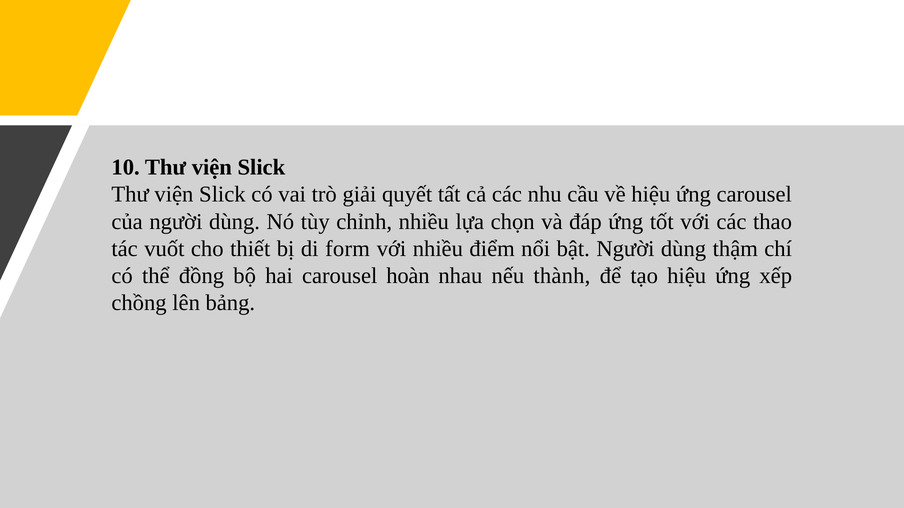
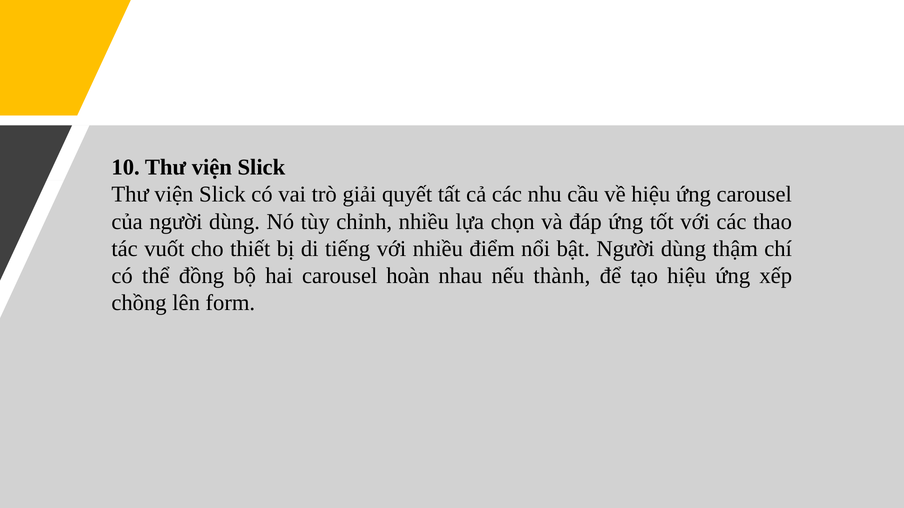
form: form -> tiếng (348, 249)
bảng: bảng -> form (230, 303)
